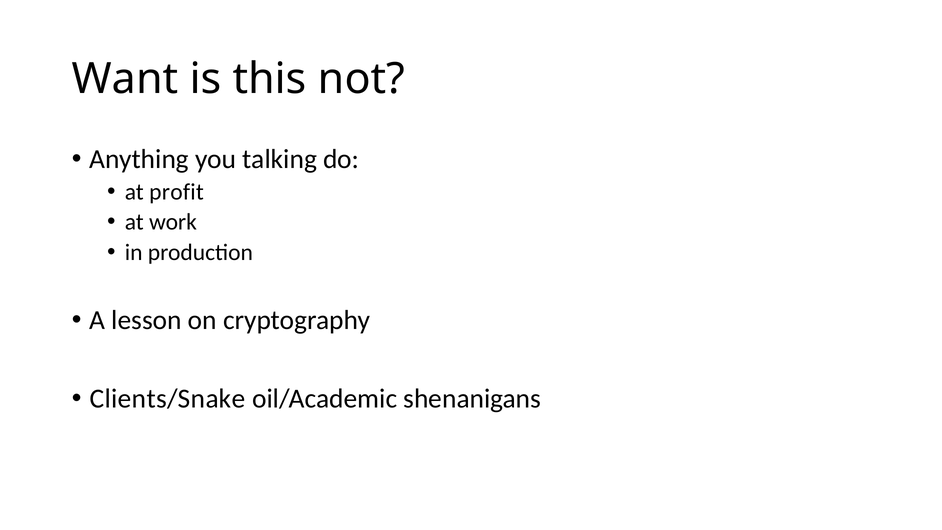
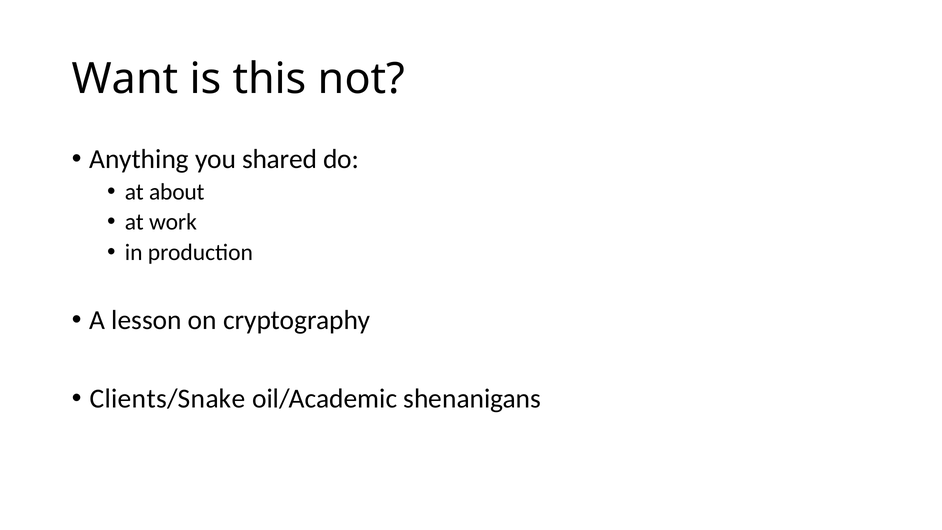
talking: talking -> shared (280, 159)
profit: profit -> about (177, 192)
